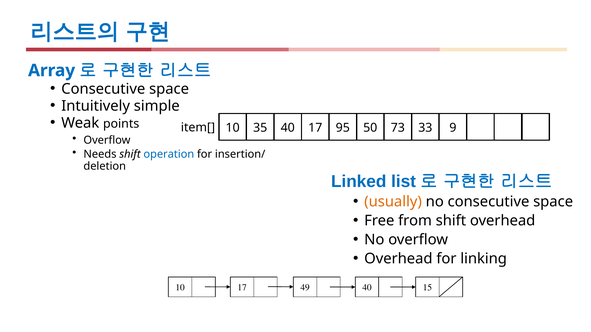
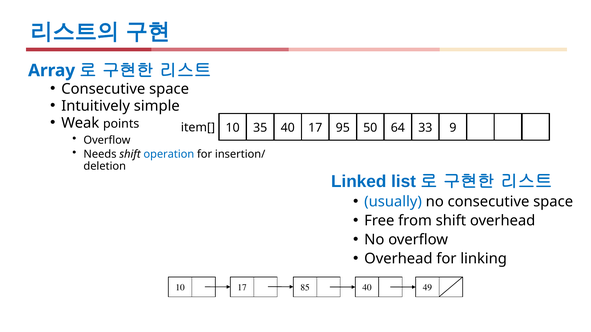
73: 73 -> 64 (398, 128)
usually colour: orange -> blue (393, 202)
49: 49 -> 85 (305, 288)
15: 15 -> 49 (427, 288)
